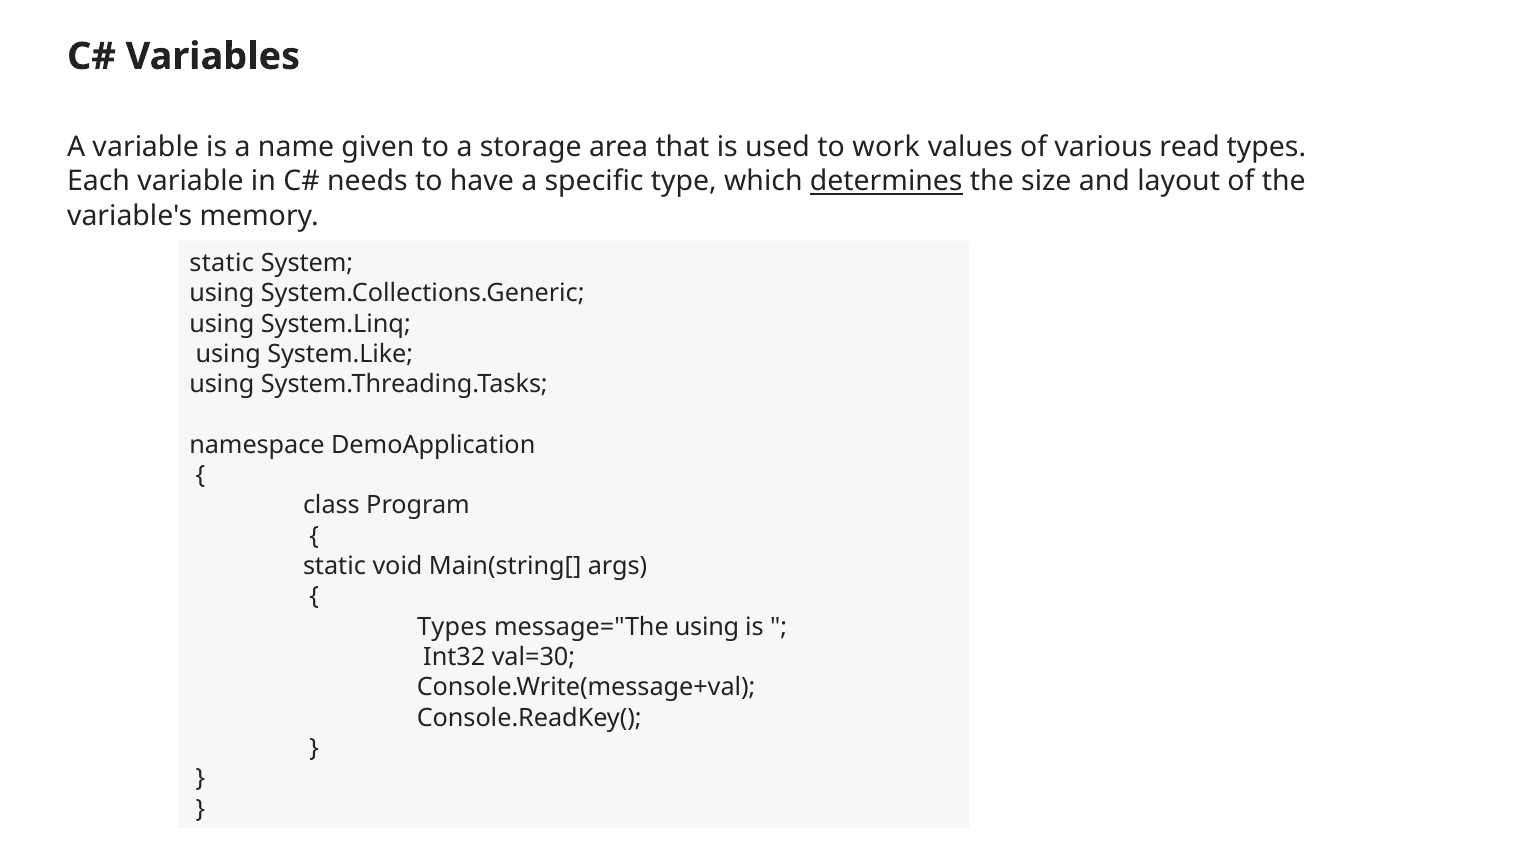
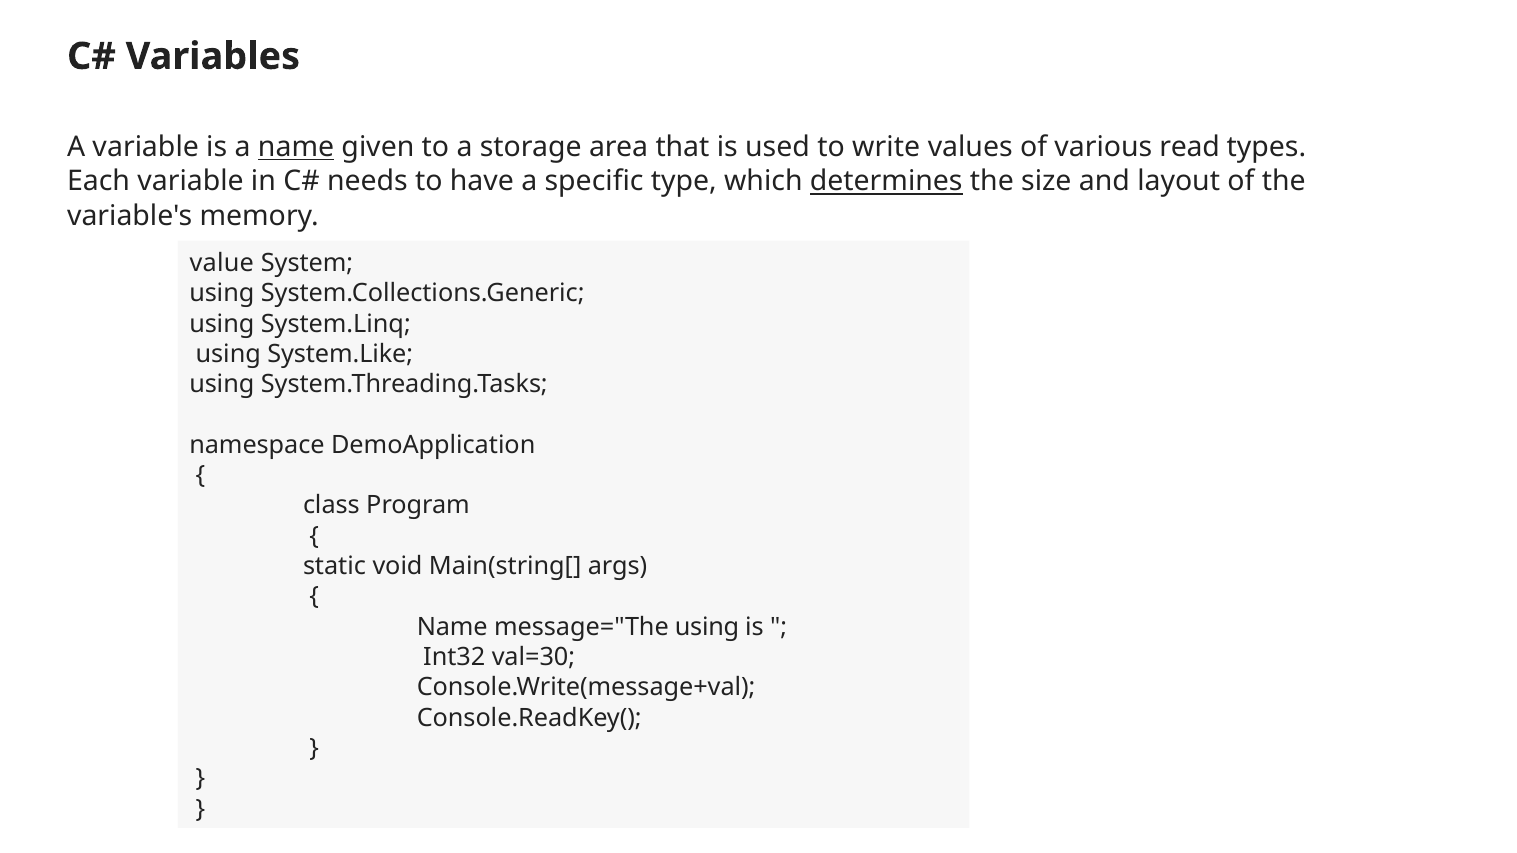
name underline: none -> present (296, 147)
work: work -> write (886, 147)
static: static -> value (222, 263)
Types: Types -> Name (452, 627)
